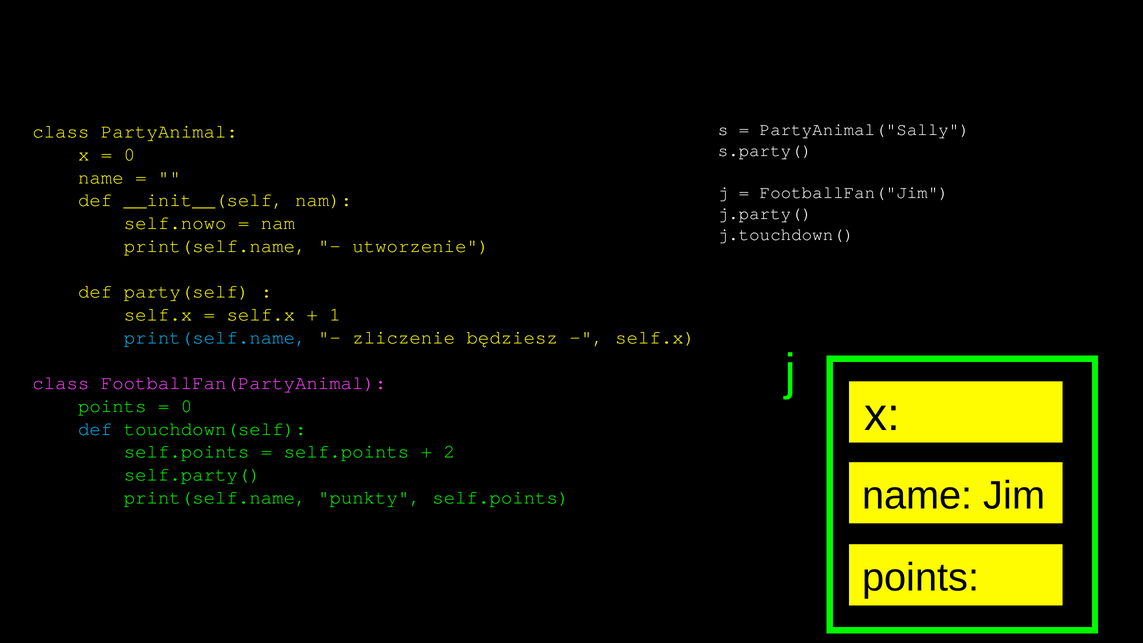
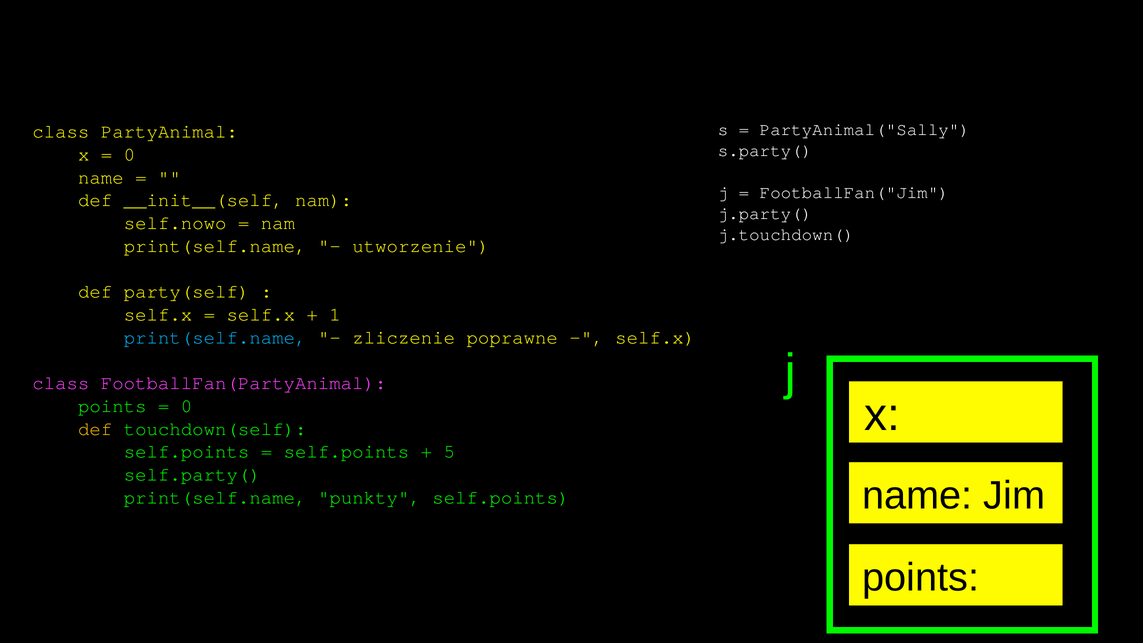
będziesz: będziesz -> poprawne (512, 337)
def colour: light blue -> yellow (95, 429)
2: 2 -> 5 (449, 452)
